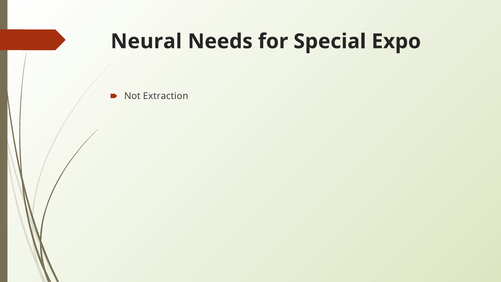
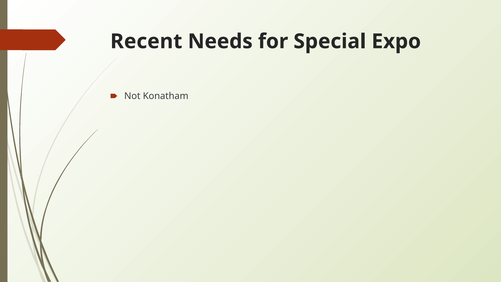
Neural: Neural -> Recent (146, 41)
Extraction: Extraction -> Konatham (166, 96)
